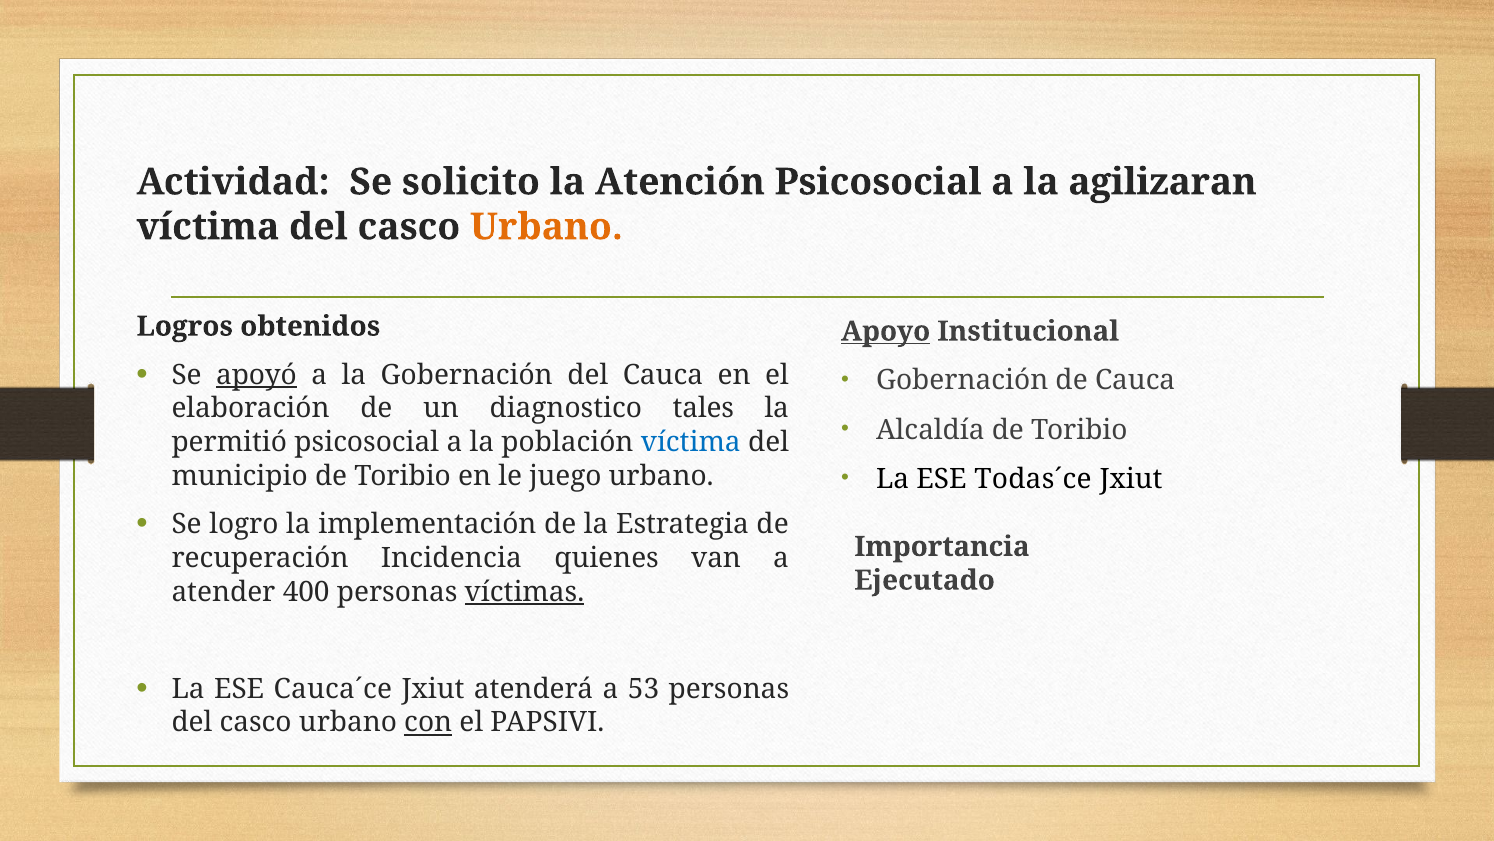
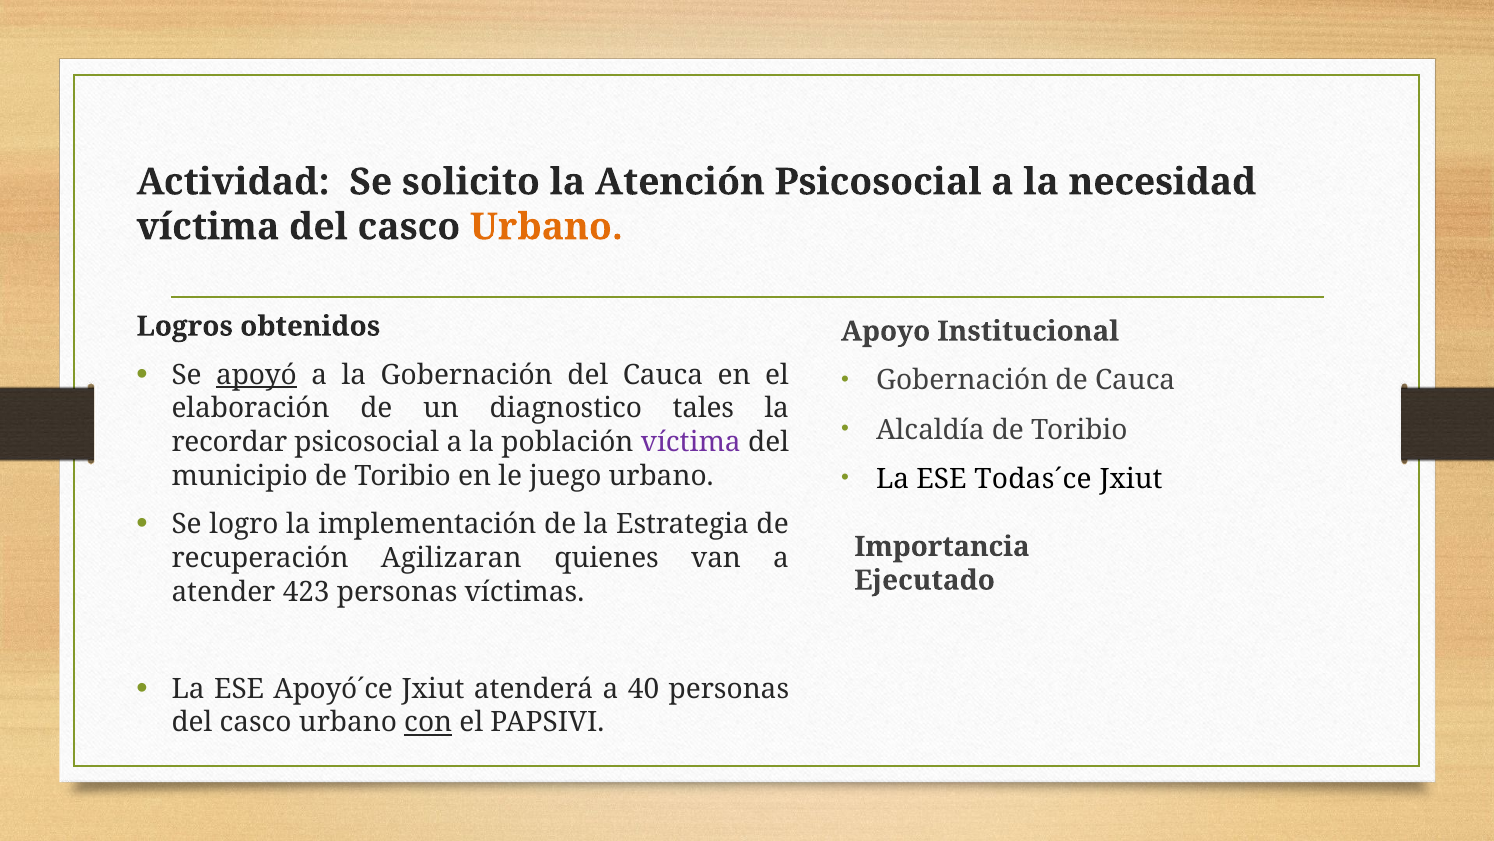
agilizaran: agilizaran -> necesidad (1162, 182)
Apoyo underline: present -> none (886, 331)
permitió: permitió -> recordar (229, 442)
víctima colour: blue -> purple (691, 442)
Incidencia: Incidencia -> Agilizaran (451, 558)
400: 400 -> 423 (306, 591)
víctimas underline: present -> none (525, 591)
Cauca´ce: Cauca´ce -> Apoyó´ce (333, 689)
53: 53 -> 40 (644, 689)
